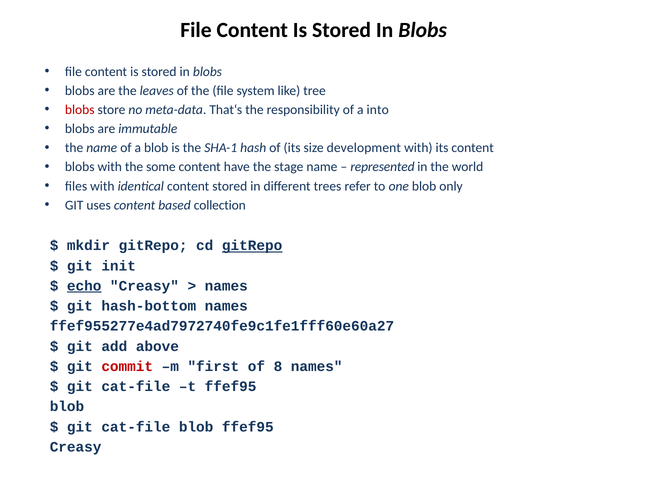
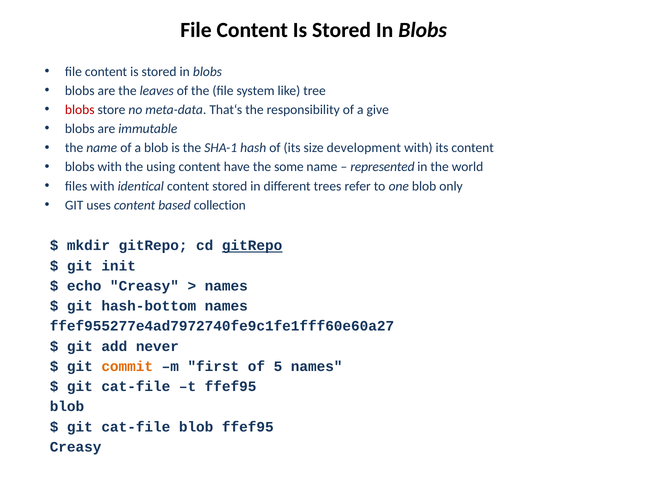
into: into -> give (378, 110)
some: some -> using (161, 167)
stage: stage -> some (289, 167)
echo underline: present -> none (84, 286)
above: above -> never (157, 346)
commit colour: red -> orange (127, 366)
8: 8 -> 5 (278, 366)
